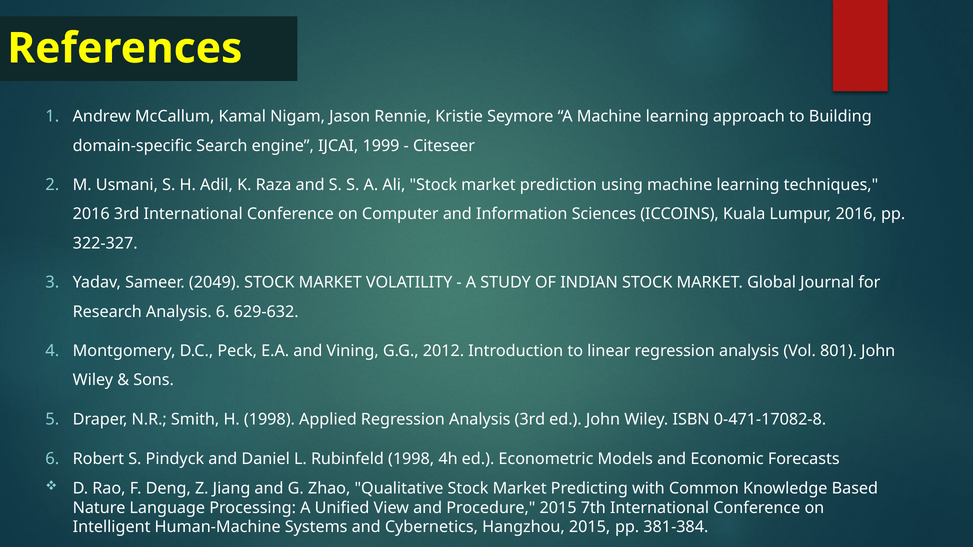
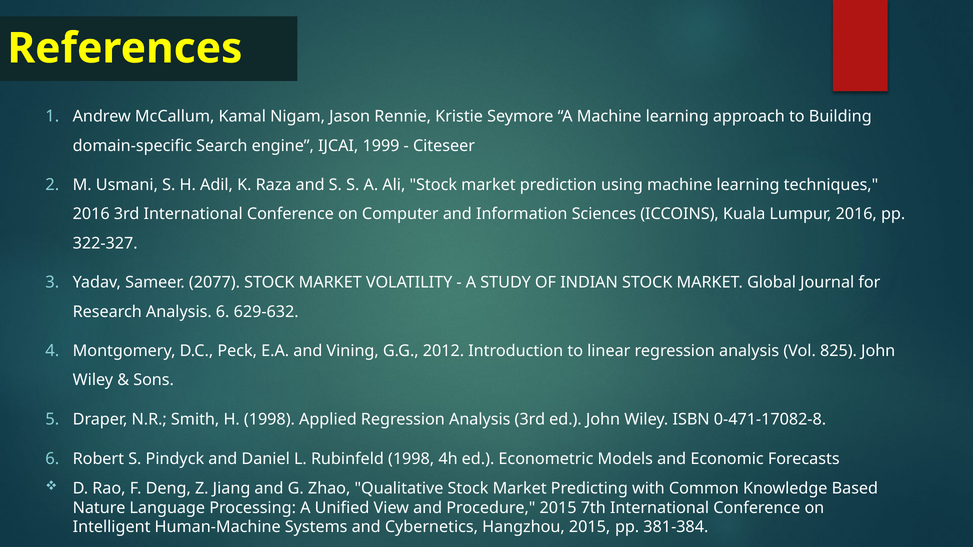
2049: 2049 -> 2077 (214, 283)
801: 801 -> 825 (838, 351)
